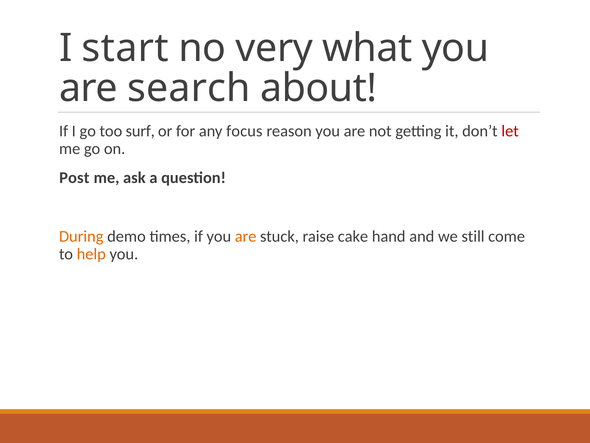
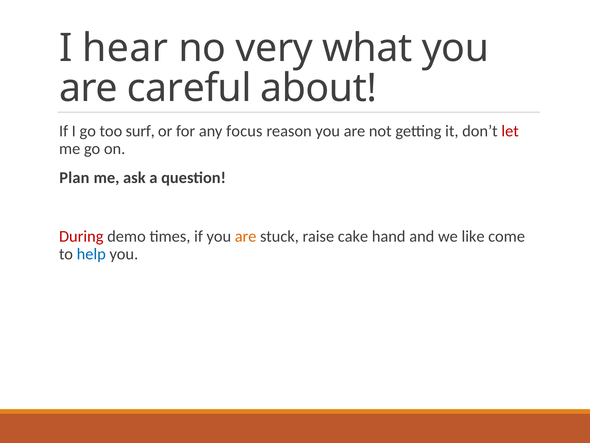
start: start -> hear (125, 48)
search: search -> careful (189, 88)
Post: Post -> Plan (74, 178)
During colour: orange -> red (81, 236)
still: still -> like (473, 236)
help colour: orange -> blue (91, 254)
